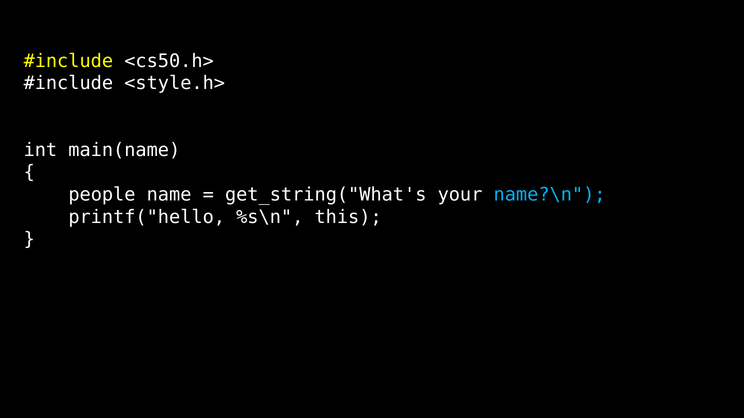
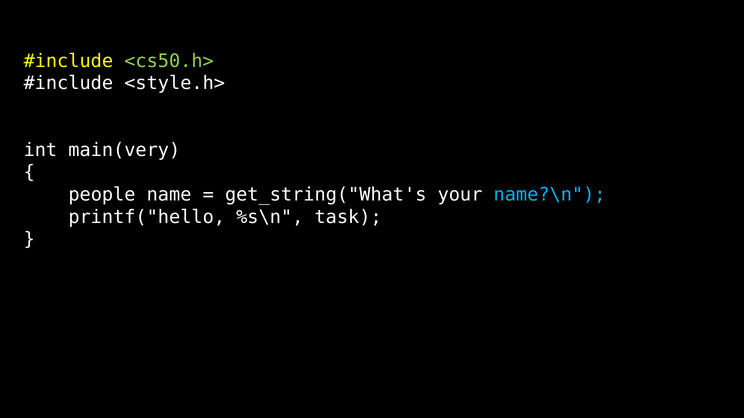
<cs50.h> colour: white -> light green (169, 61)
main(name: main(name -> main(very (124, 150)
this: this -> task (348, 217)
